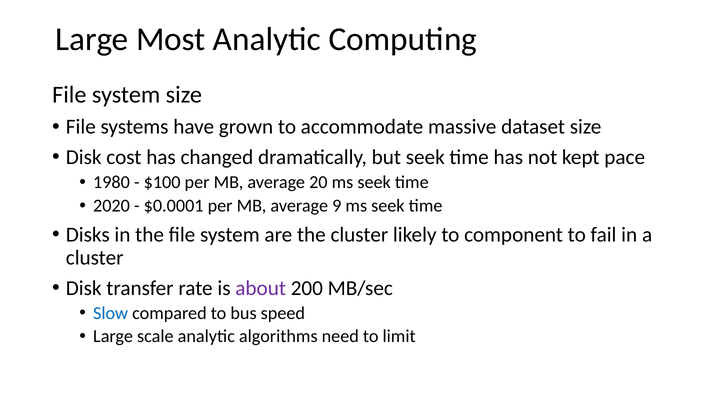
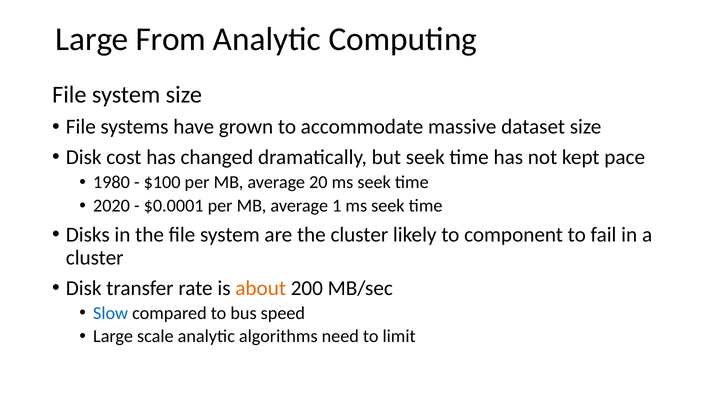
Most: Most -> From (171, 39)
9: 9 -> 1 (337, 206)
about colour: purple -> orange (261, 288)
